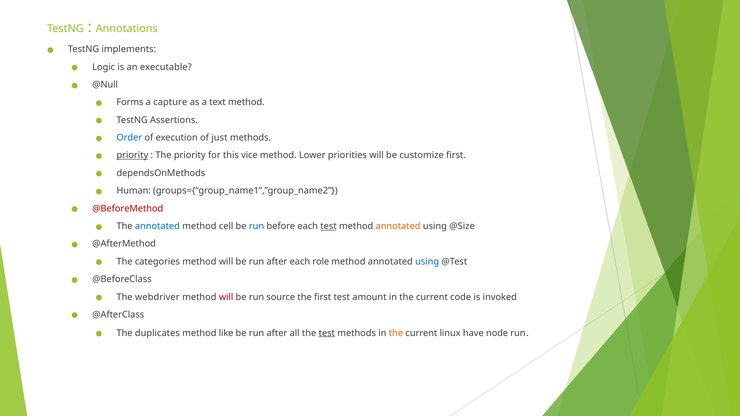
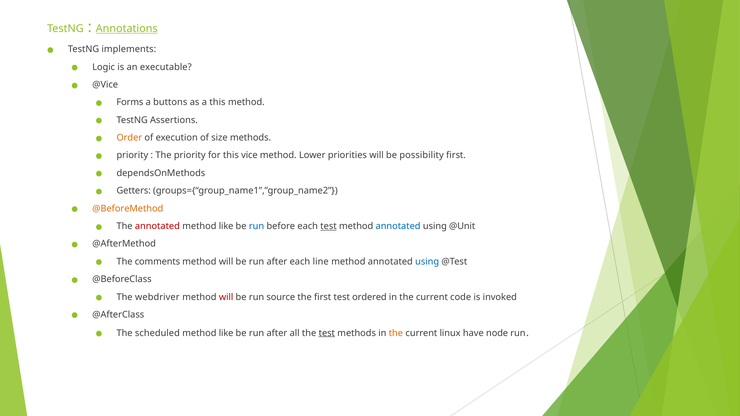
Annotations underline: none -> present (127, 29)
@Null: @Null -> @Vice (105, 85)
capture: capture -> buttons (170, 102)
a text: text -> this (217, 102)
Order colour: blue -> orange (129, 138)
just: just -> size (219, 138)
priority underline: present -> none (132, 156)
customize: customize -> possibility (422, 156)
Human: Human -> Getters (134, 191)
@BeforeMethod colour: red -> orange (128, 209)
annotated colour: blue -> red (157, 226)
cell: cell -> like (226, 226)
annotated colour: orange -> blue (398, 226)
@Size: @Size -> @Unit (462, 226)
categories: categories -> comments (157, 262)
role: role -> line (321, 262)
amount: amount -> ordered (369, 297)
duplicates: duplicates -> scheduled (157, 333)
